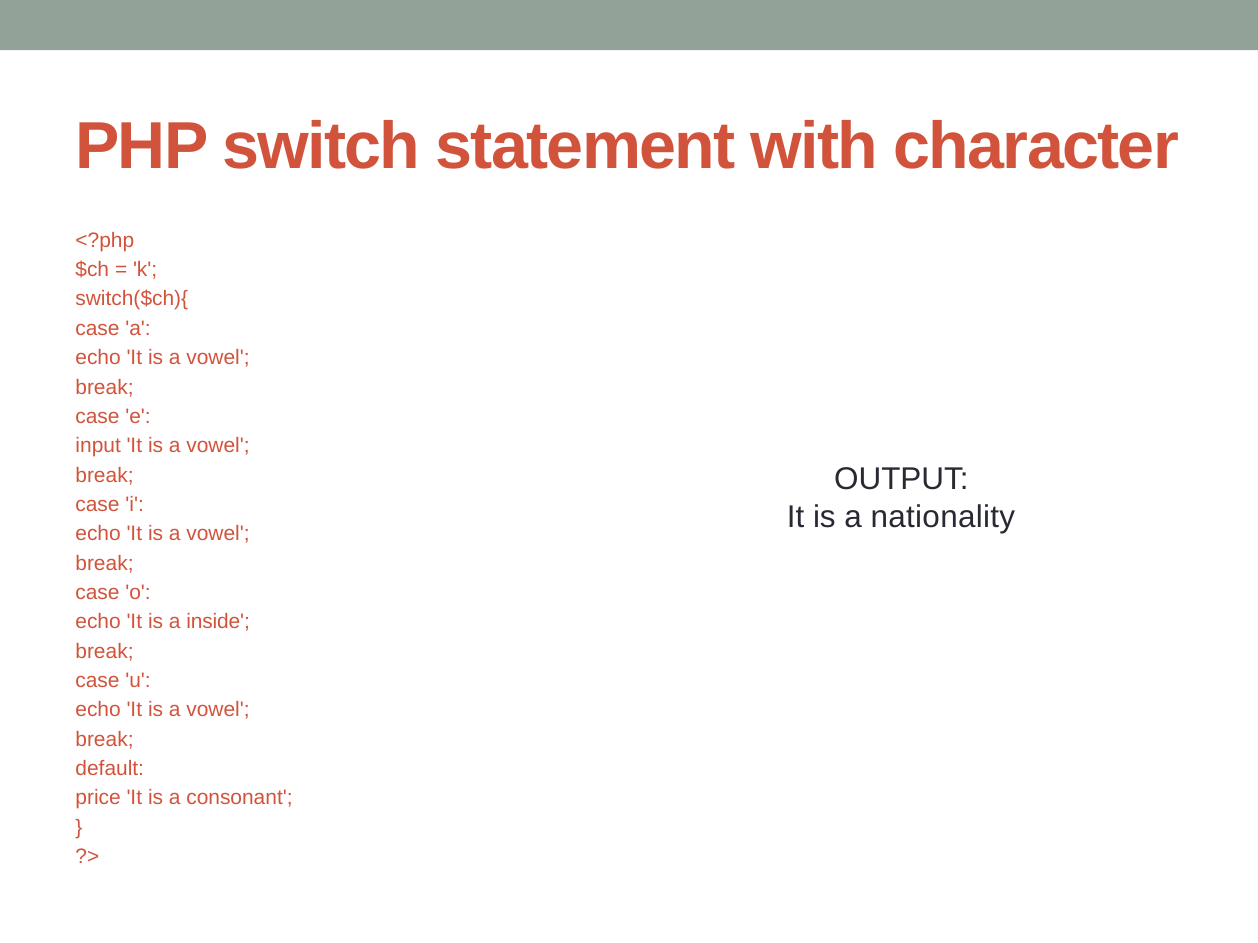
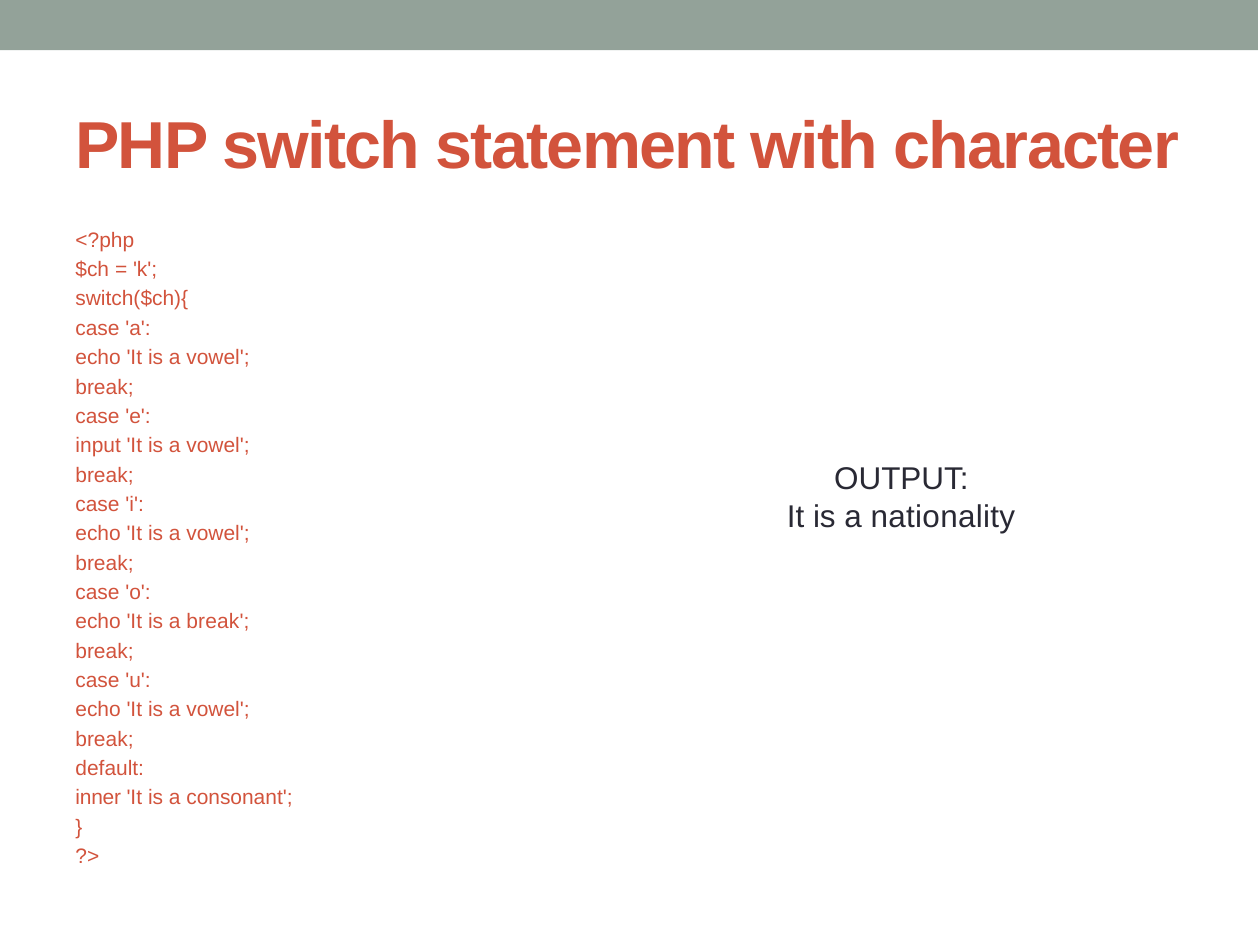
a inside: inside -> break (218, 622)
price: price -> inner (98, 799)
